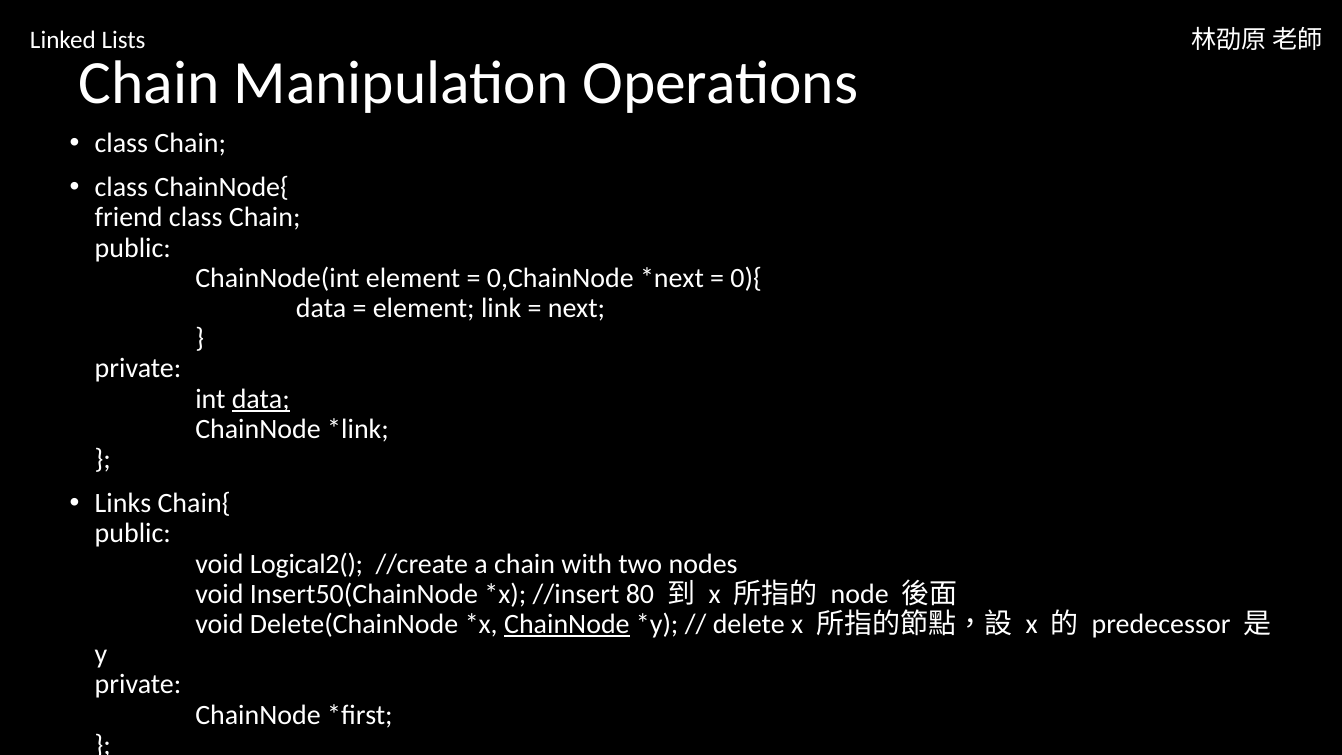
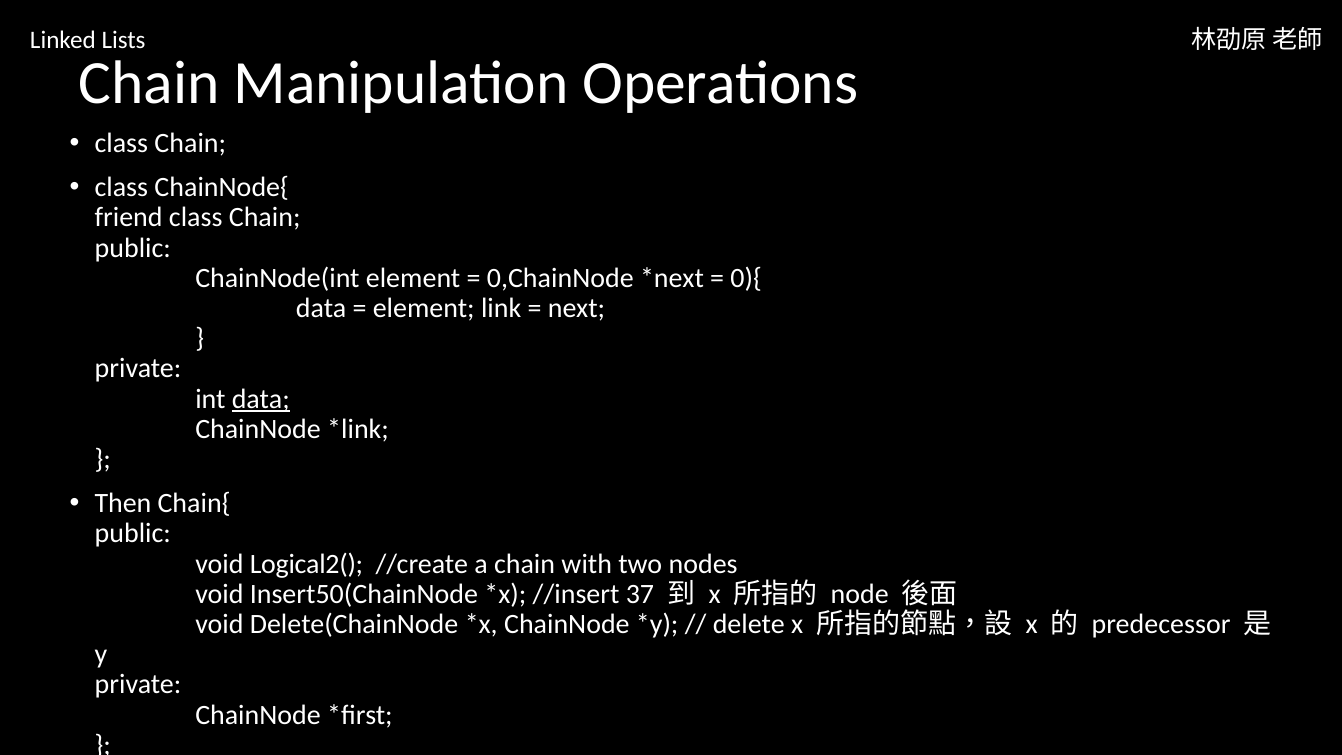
Links: Links -> Then (123, 503)
80: 80 -> 37 (640, 594)
ChainNode underline: present -> none (567, 624)
